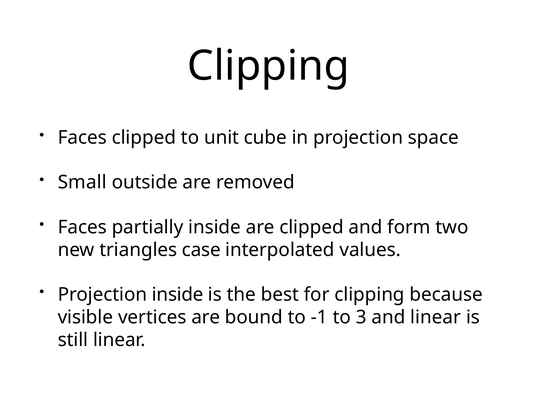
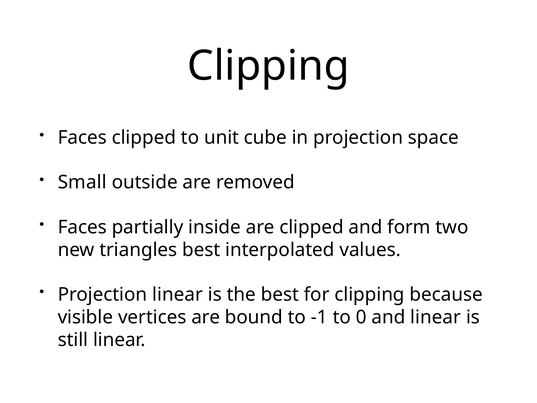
triangles case: case -> best (201, 250)
Projection inside: inside -> linear (178, 294)
3: 3 -> 0 (361, 317)
